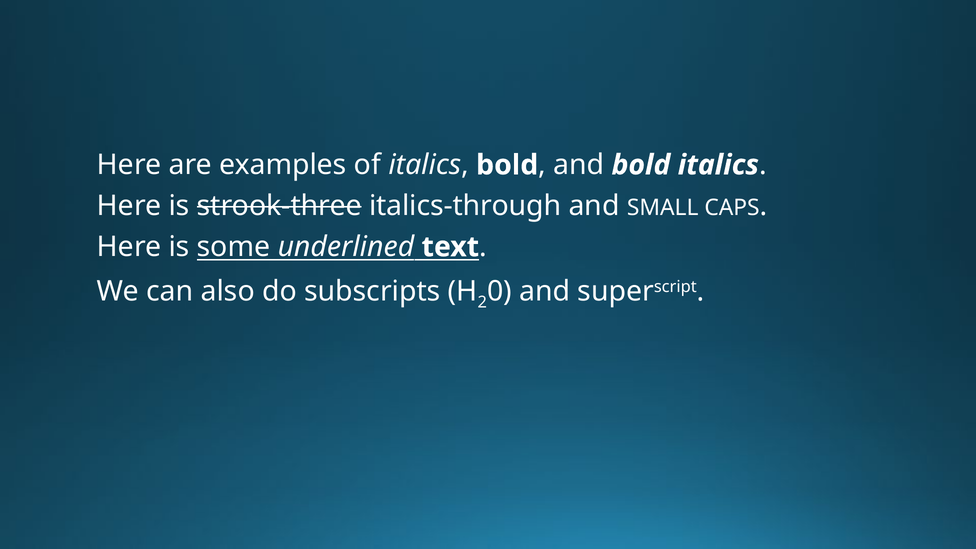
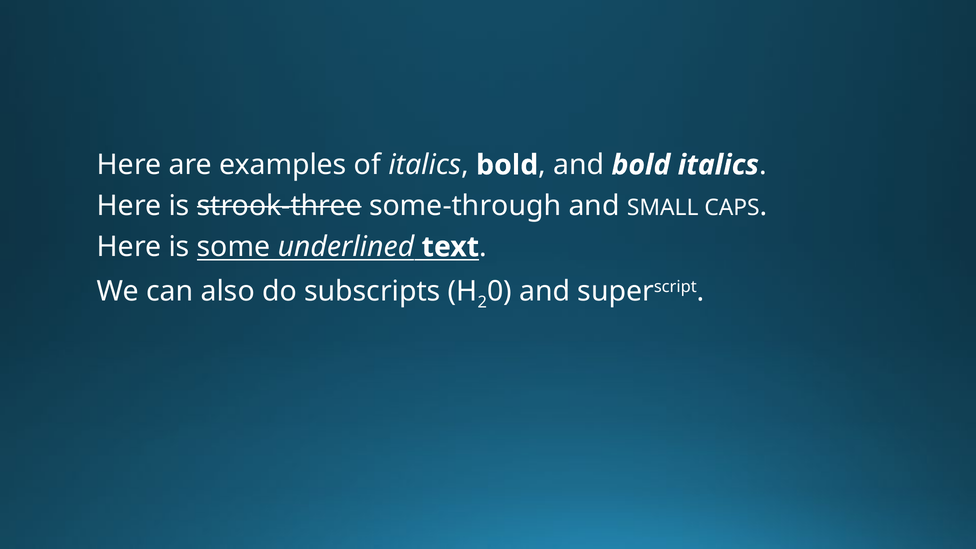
italics-through: italics-through -> some-through (465, 206)
